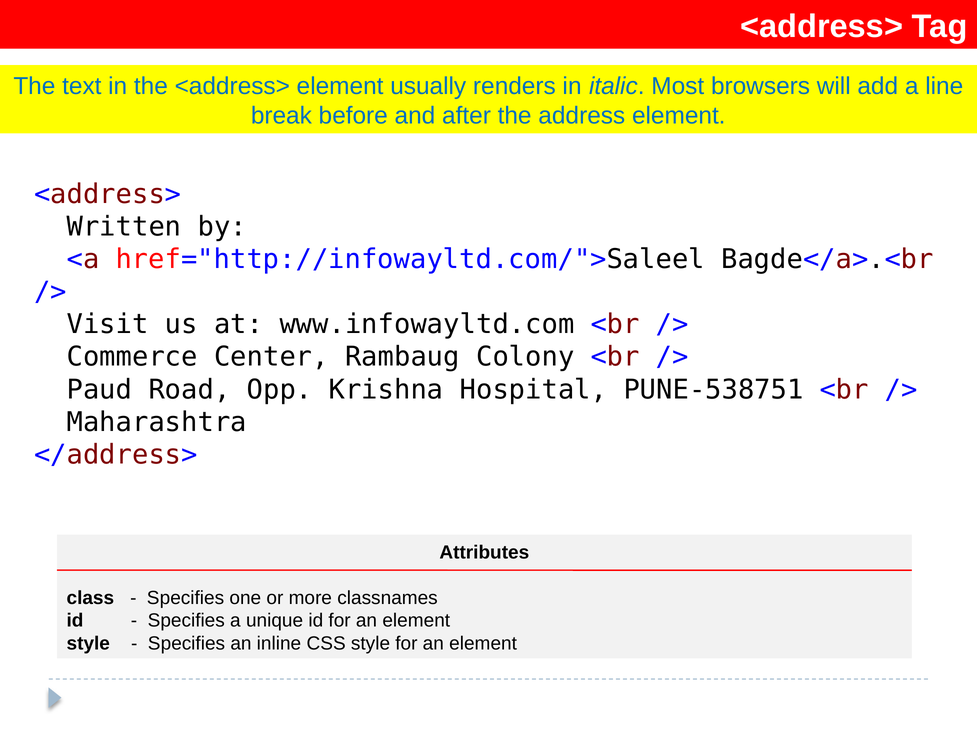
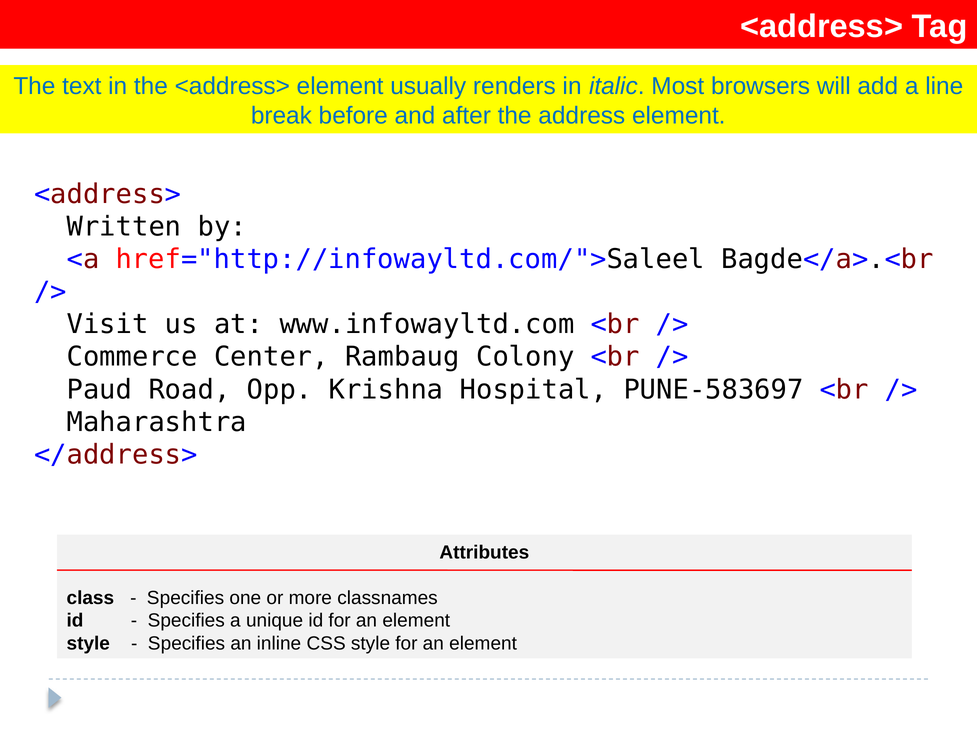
PUNE-538751: PUNE-538751 -> PUNE-583697 (714, 389)
